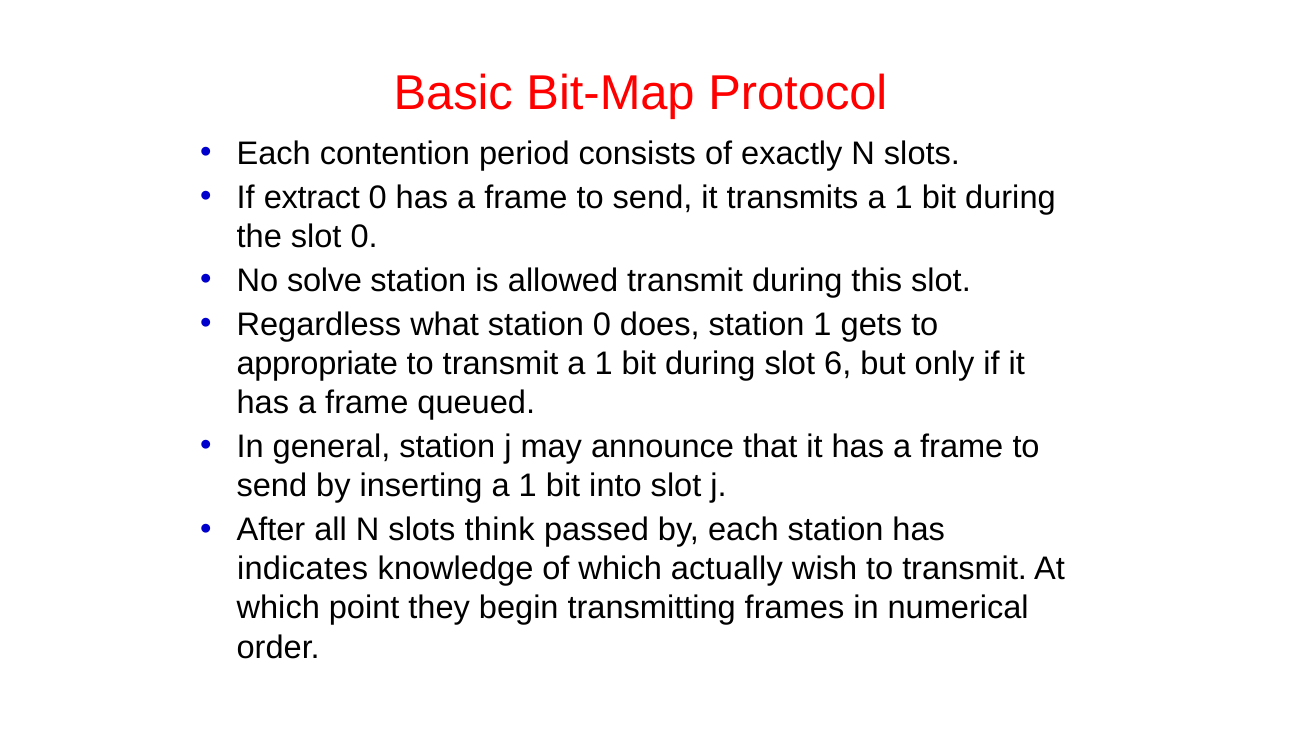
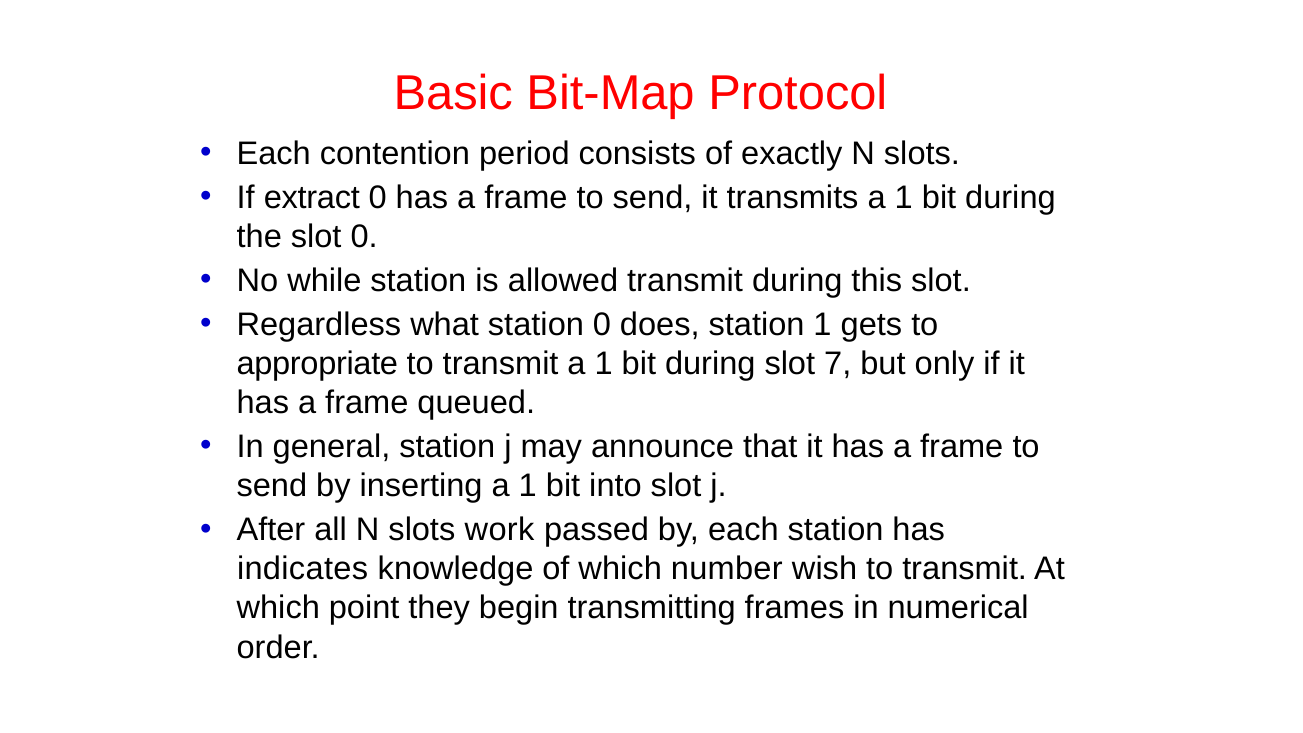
solve: solve -> while (324, 281)
6: 6 -> 7 (838, 364)
think: think -> work (500, 530)
actually: actually -> number (727, 569)
